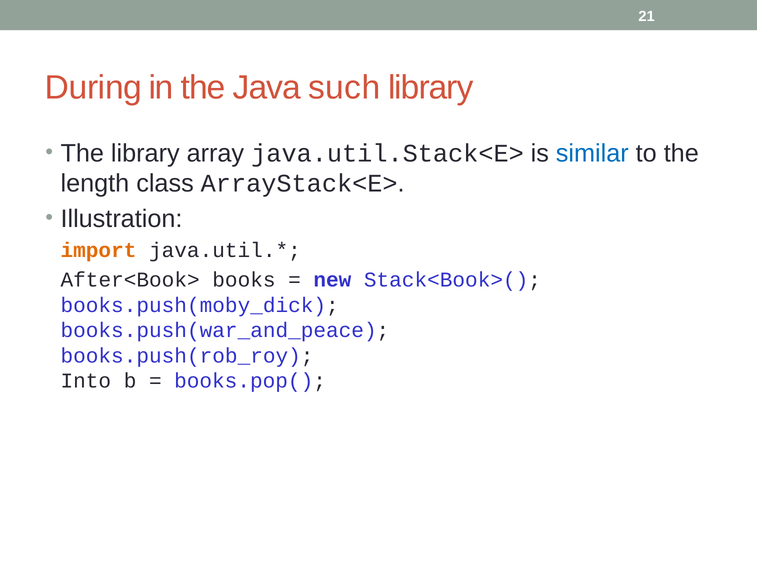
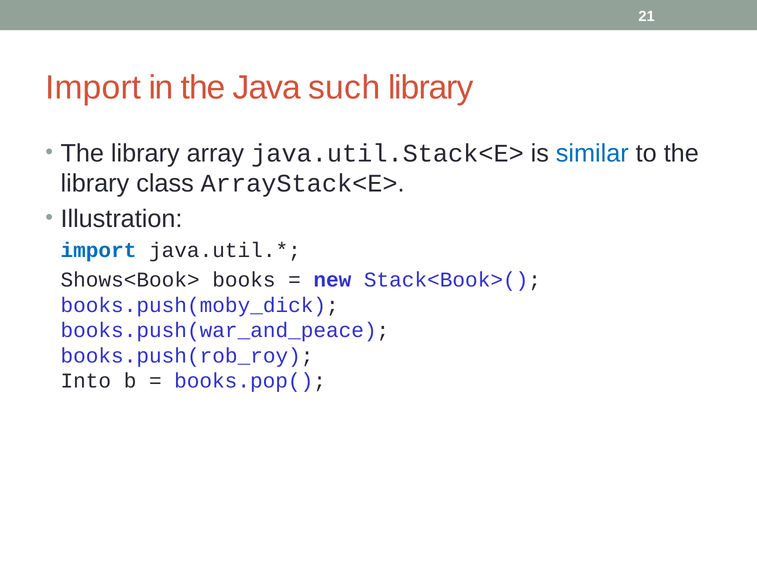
During: During -> Import (93, 88)
length: length -> library (95, 183)
import colour: orange -> blue (98, 250)
After<Book>: After<Book> -> Shows<Book> (130, 280)
